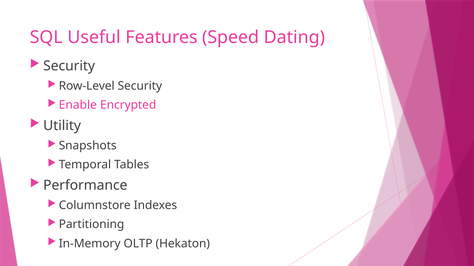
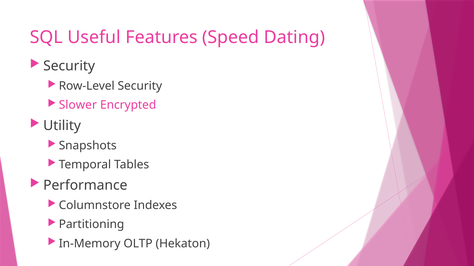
Enable: Enable -> Slower (78, 105)
